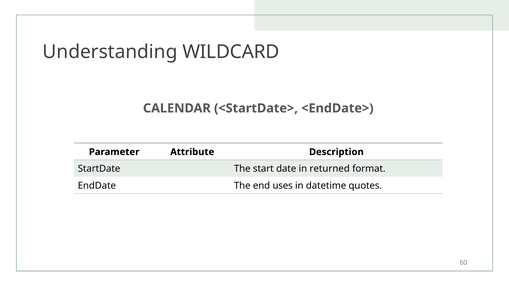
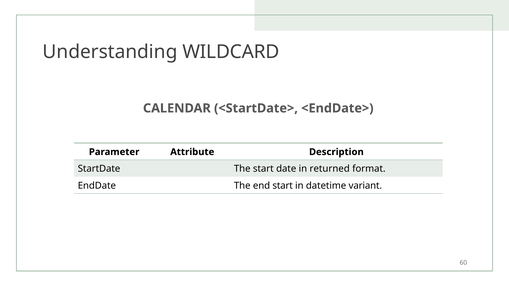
end uses: uses -> start (283, 186)
quotes: quotes -> variant (365, 186)
